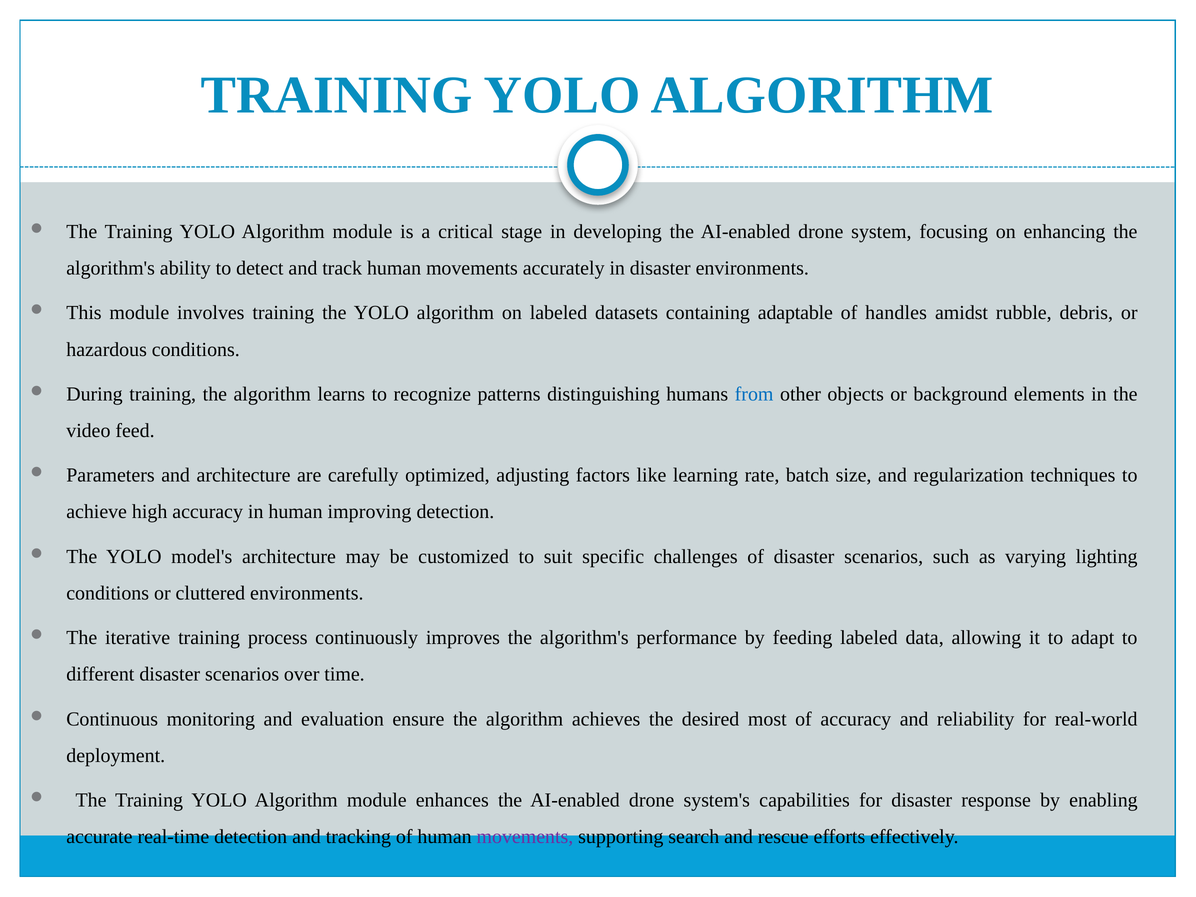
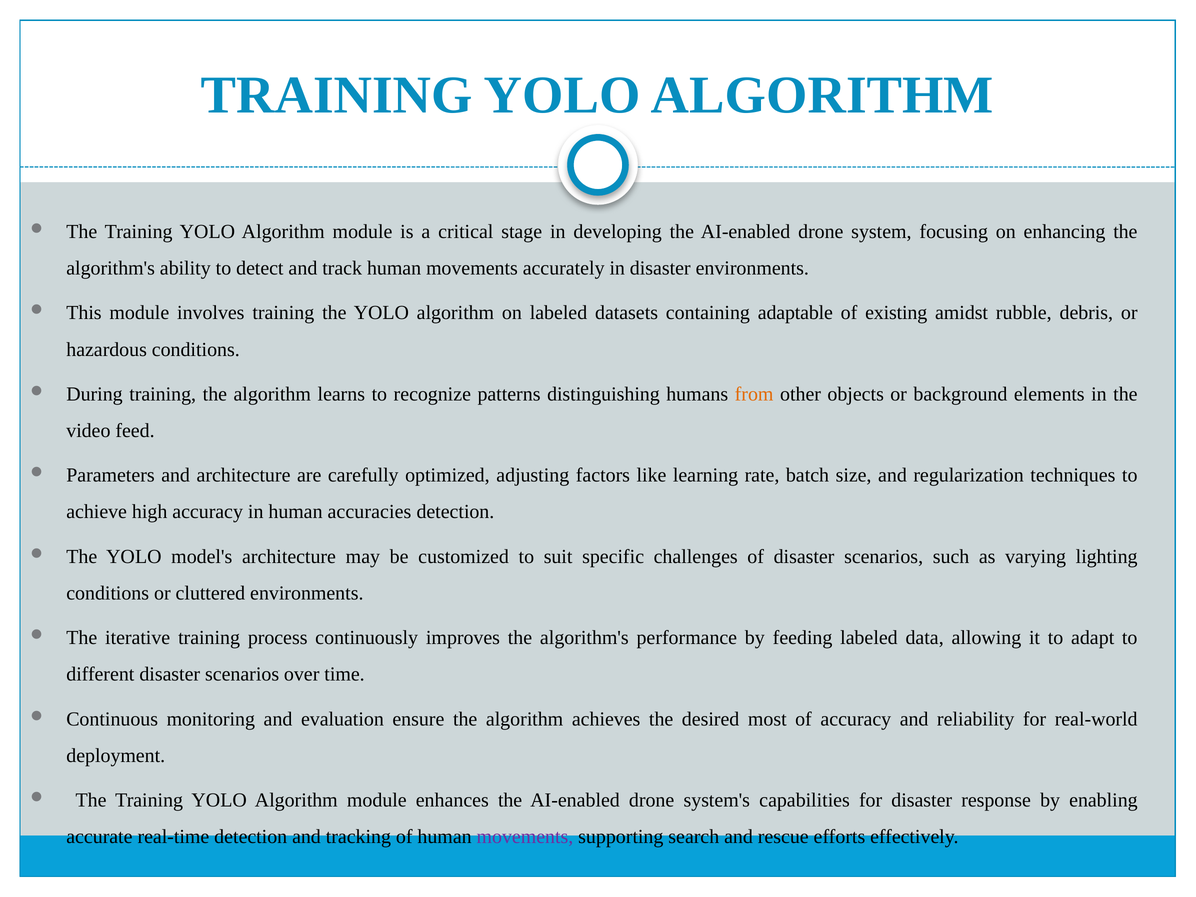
handles: handles -> existing (896, 313)
from colour: blue -> orange (754, 394)
improving: improving -> accuracies (369, 512)
